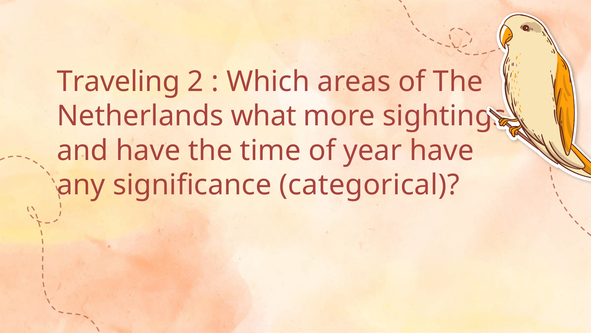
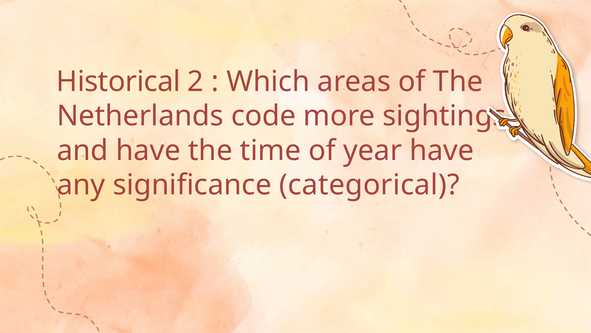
Traveling: Traveling -> Historical (118, 81)
what: what -> code (264, 116)
